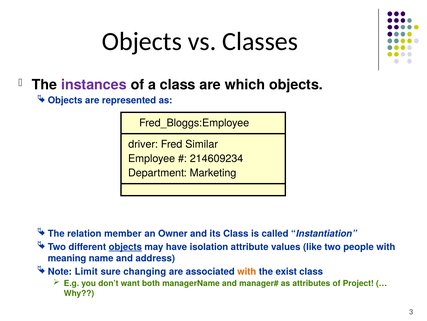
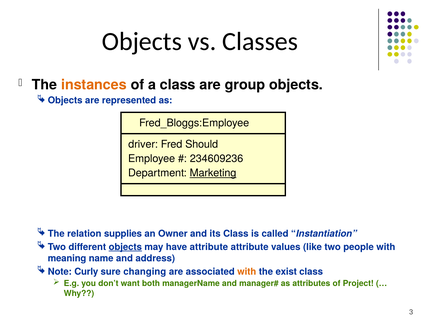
instances colour: purple -> orange (94, 84)
which: which -> group (245, 84)
Similar: Similar -> Should (202, 144)
214609234: 214609234 -> 234609236 (217, 158)
Marketing underline: none -> present (213, 173)
member: member -> supplies (123, 233)
have isolation: isolation -> attribute (209, 246)
Limit: Limit -> Curly (86, 271)
